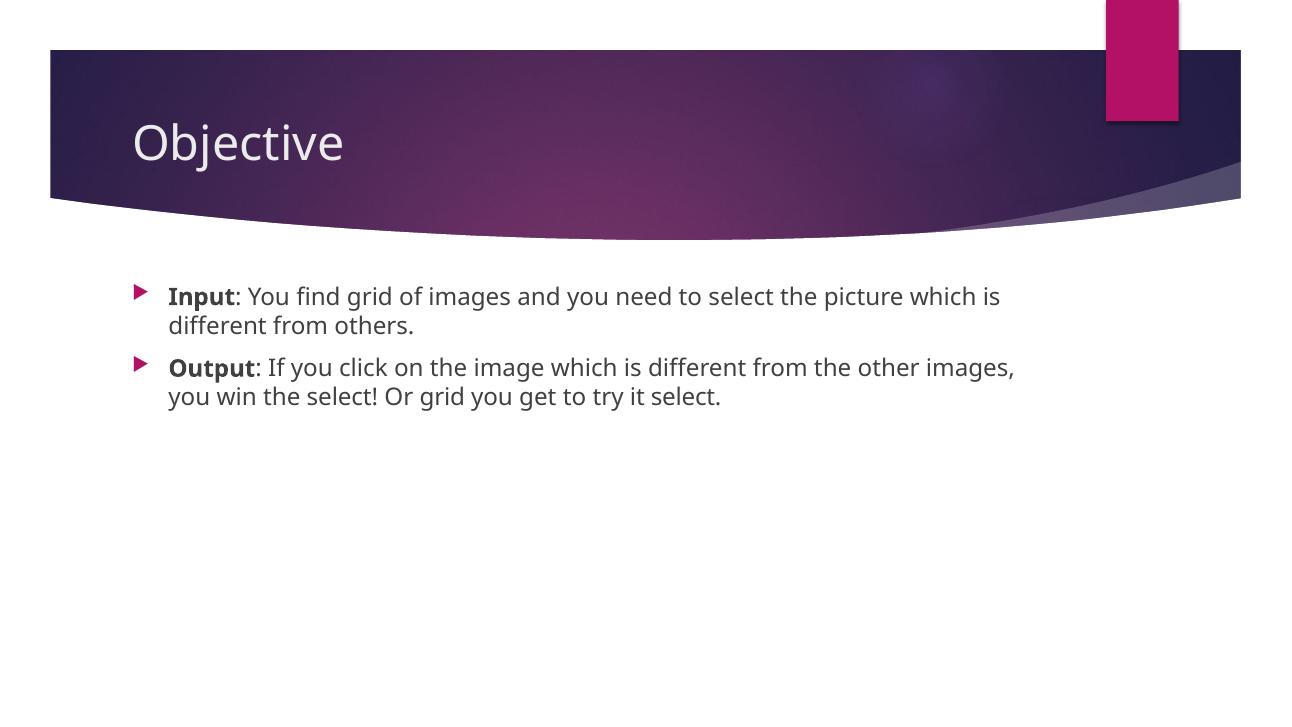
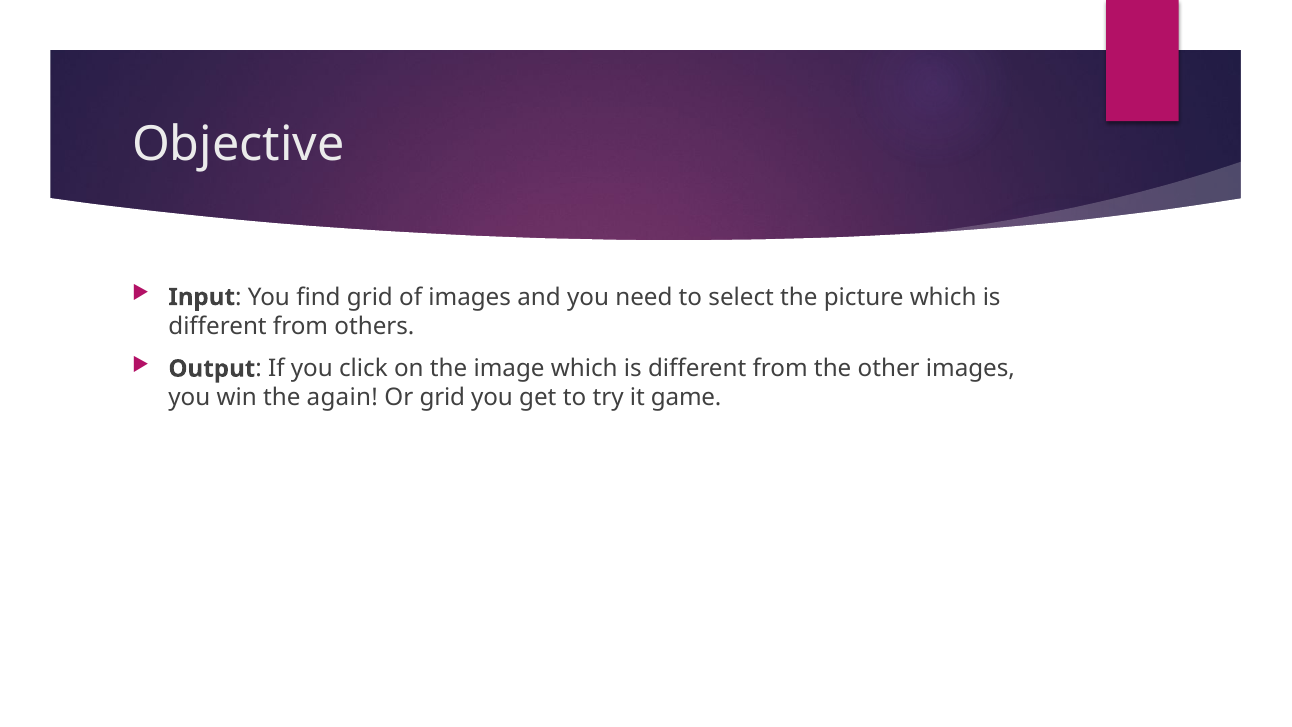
the select: select -> again (342, 398)
it select: select -> game (686, 398)
